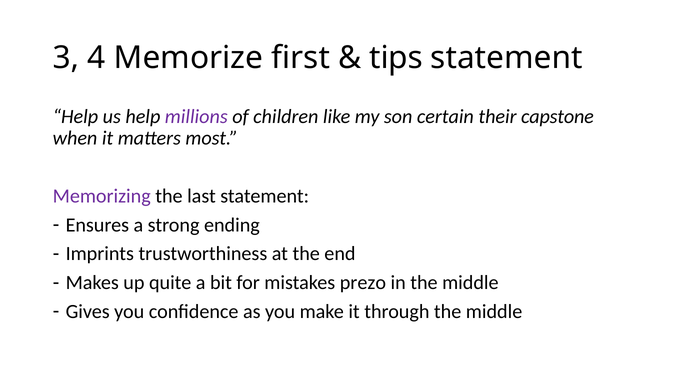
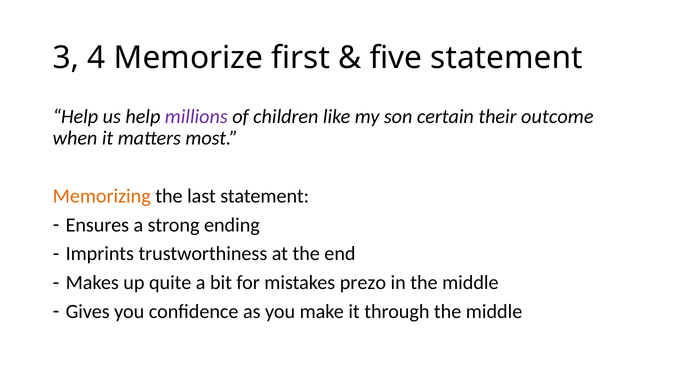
tips: tips -> five (396, 58)
capstone: capstone -> outcome (557, 117)
Memorizing colour: purple -> orange (102, 196)
